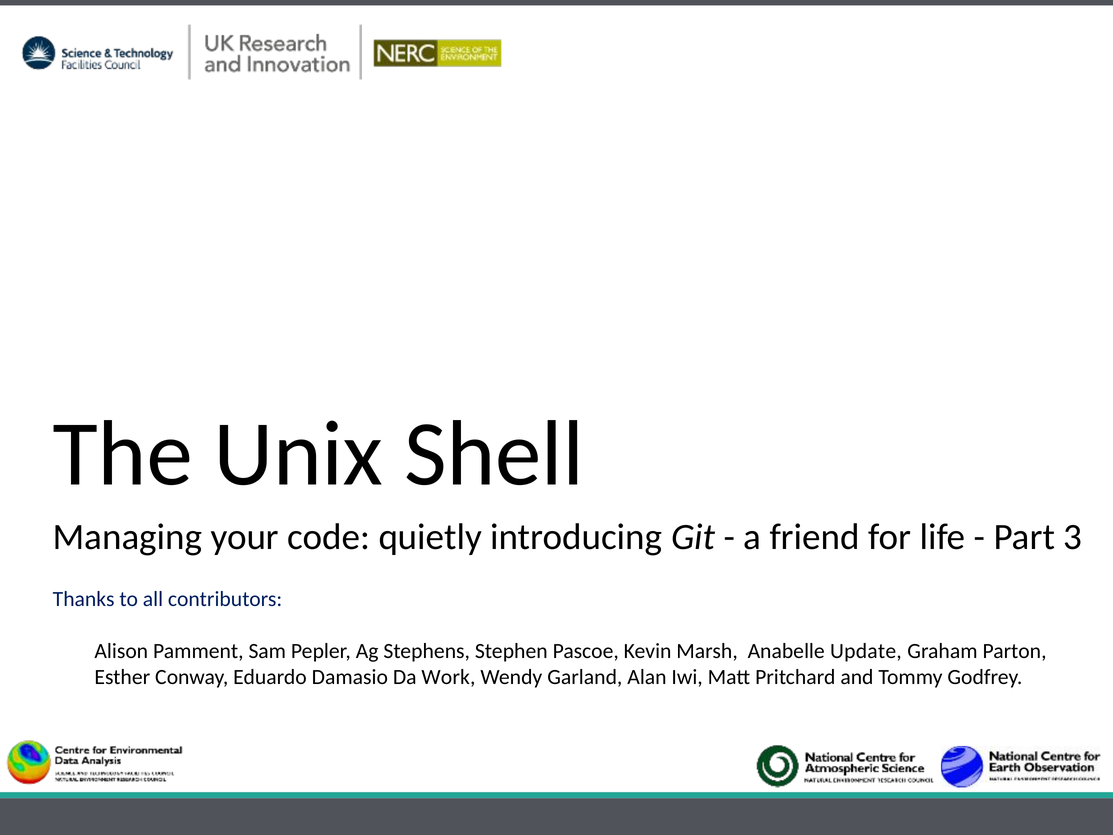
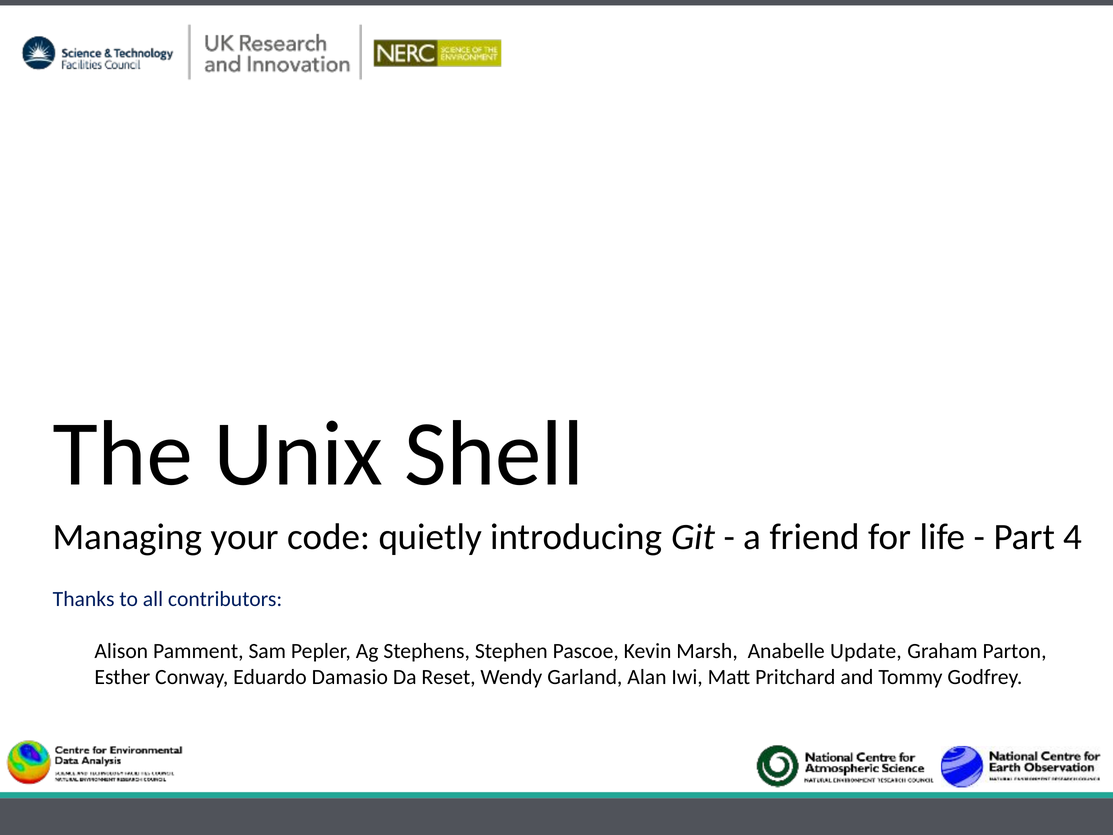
3: 3 -> 4 (1073, 537)
Work: Work -> Reset (449, 677)
